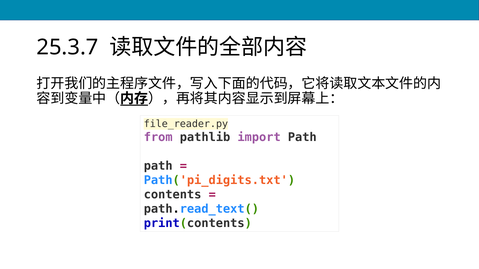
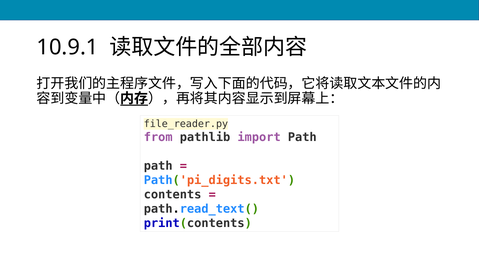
25.3.7: 25.3.7 -> 10.9.1 (67, 47)
